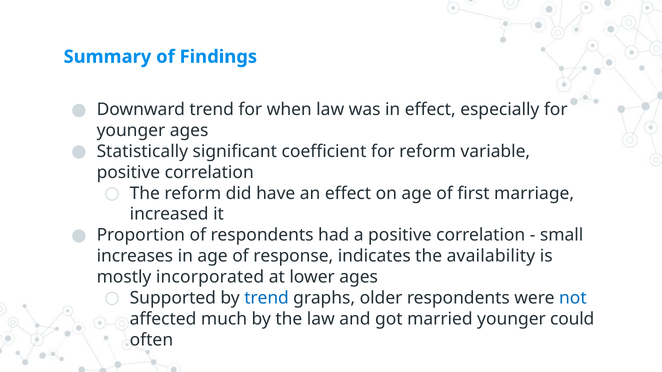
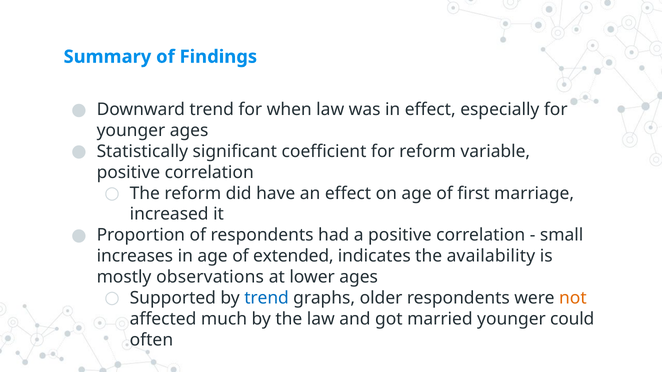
response: response -> extended (293, 256)
incorporated: incorporated -> observations (210, 277)
not colour: blue -> orange (573, 298)
